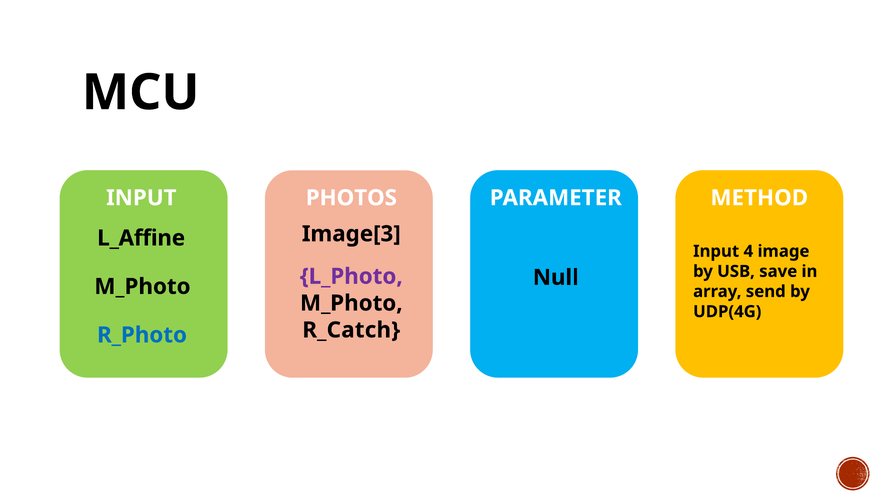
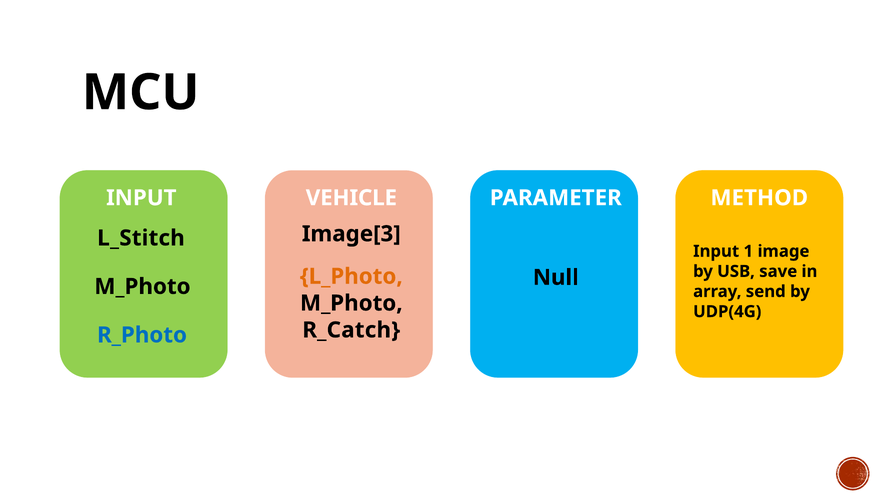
PHOTOS: PHOTOS -> VEHICLE (351, 198)
L_Affine: L_Affine -> L_Stitch (141, 238)
4: 4 -> 1 (748, 251)
L_Photo colour: purple -> orange (351, 276)
